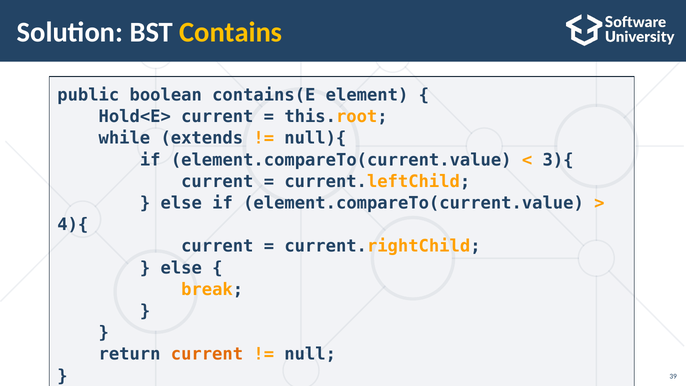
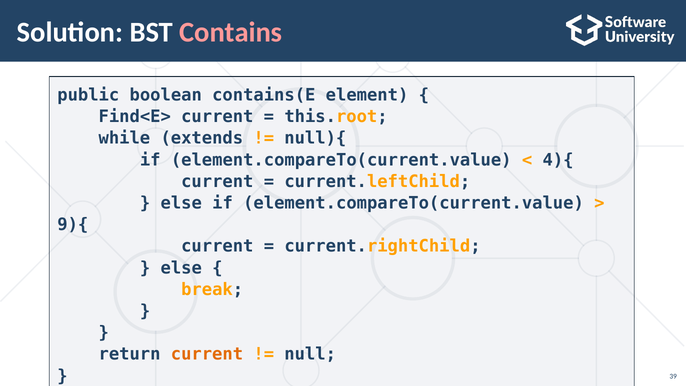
Contains colour: yellow -> pink (231, 32)
Hold<E>: Hold<E> -> Find<E> (135, 117)
3){: 3){ -> 4){ (558, 160)
4){: 4){ -> 9){ (73, 225)
